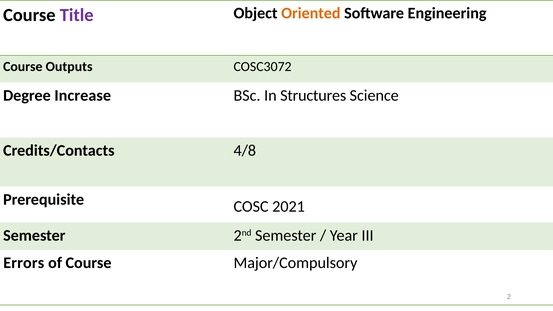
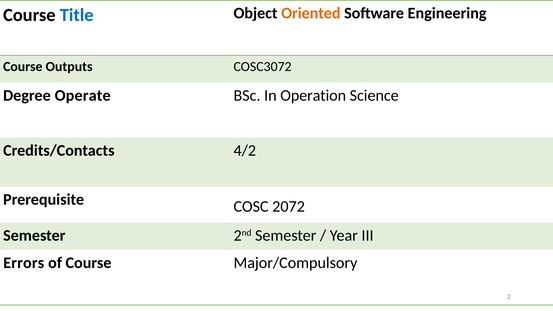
Title colour: purple -> blue (77, 15)
Increase: Increase -> Operate (83, 95)
Structures: Structures -> Operation (313, 95)
4/8: 4/8 -> 4/2 (245, 151)
2021: 2021 -> 2072 (289, 206)
